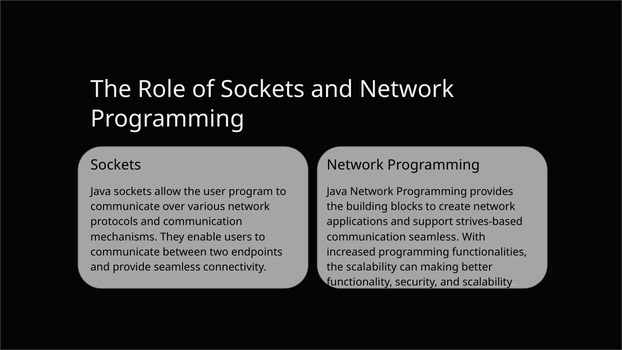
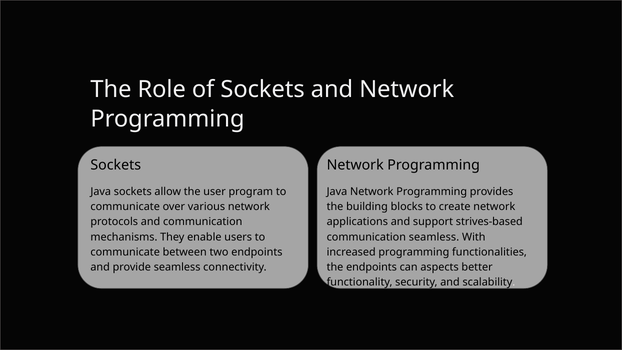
the scalability: scalability -> endpoints (372, 267)
making: making -> aspects (440, 267)
